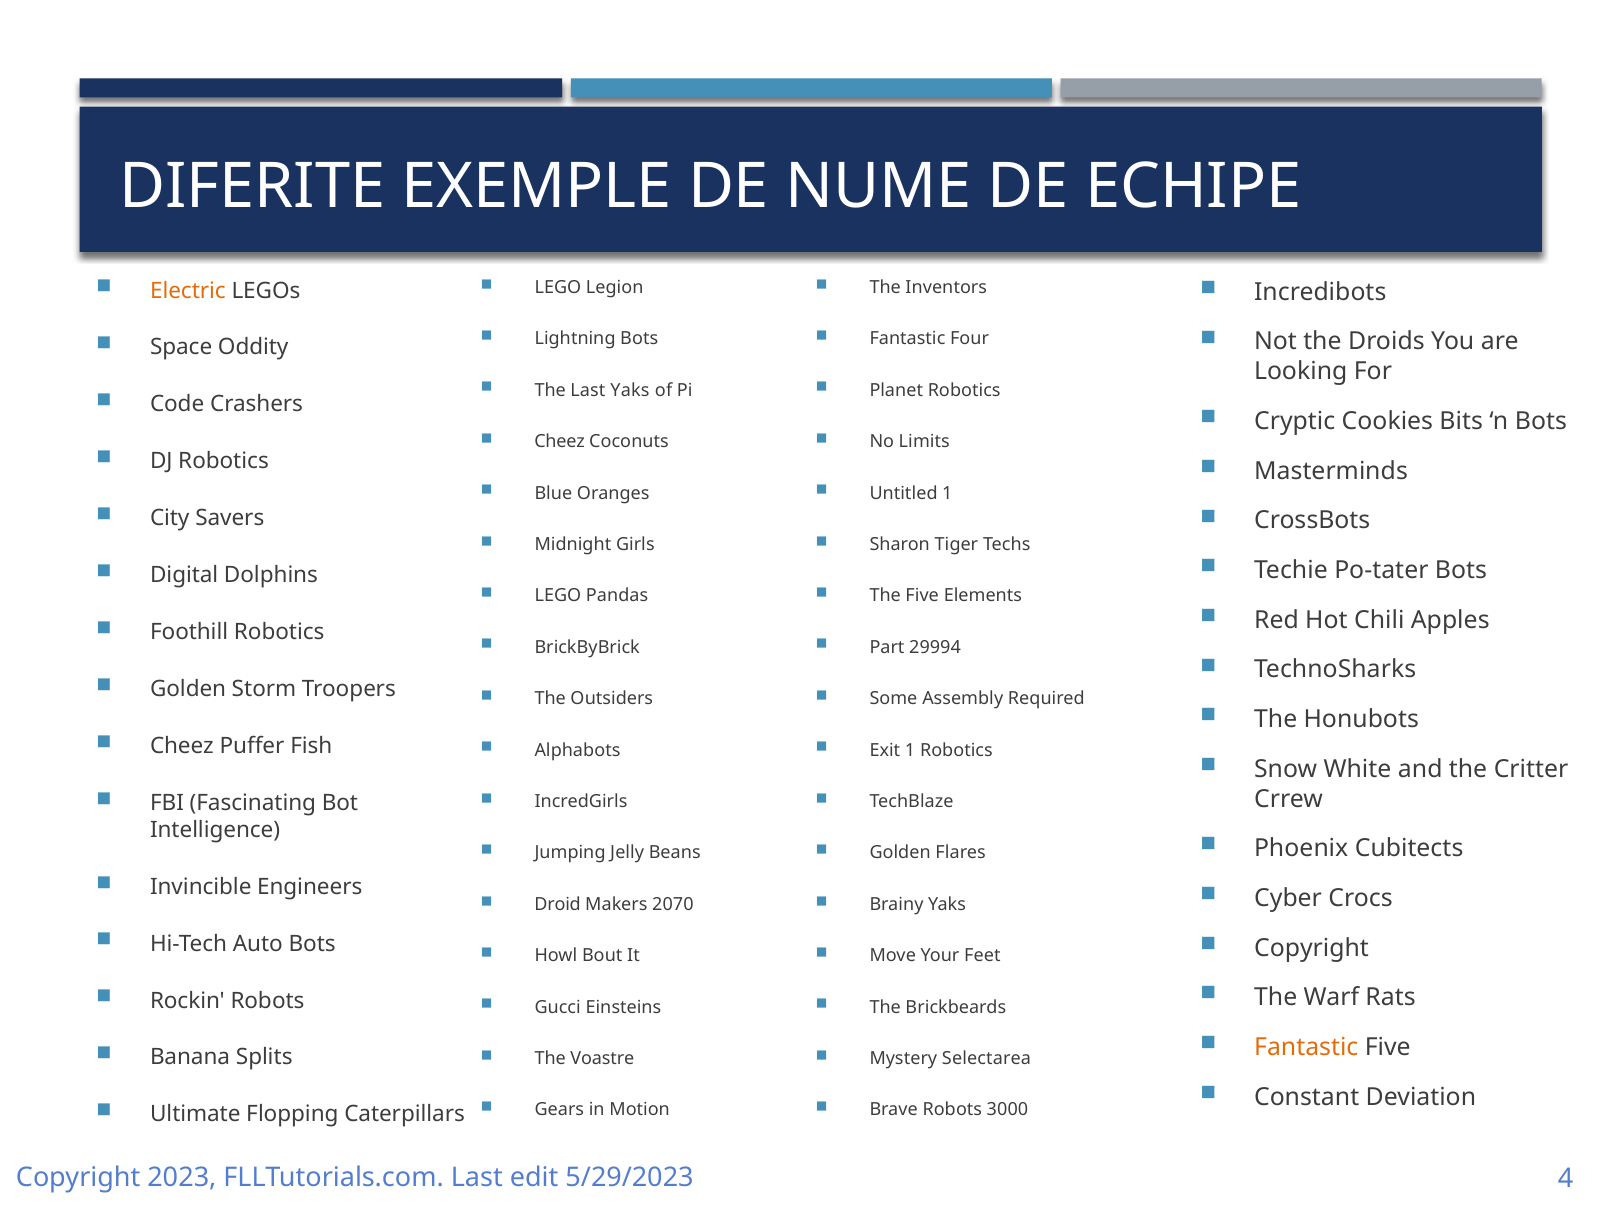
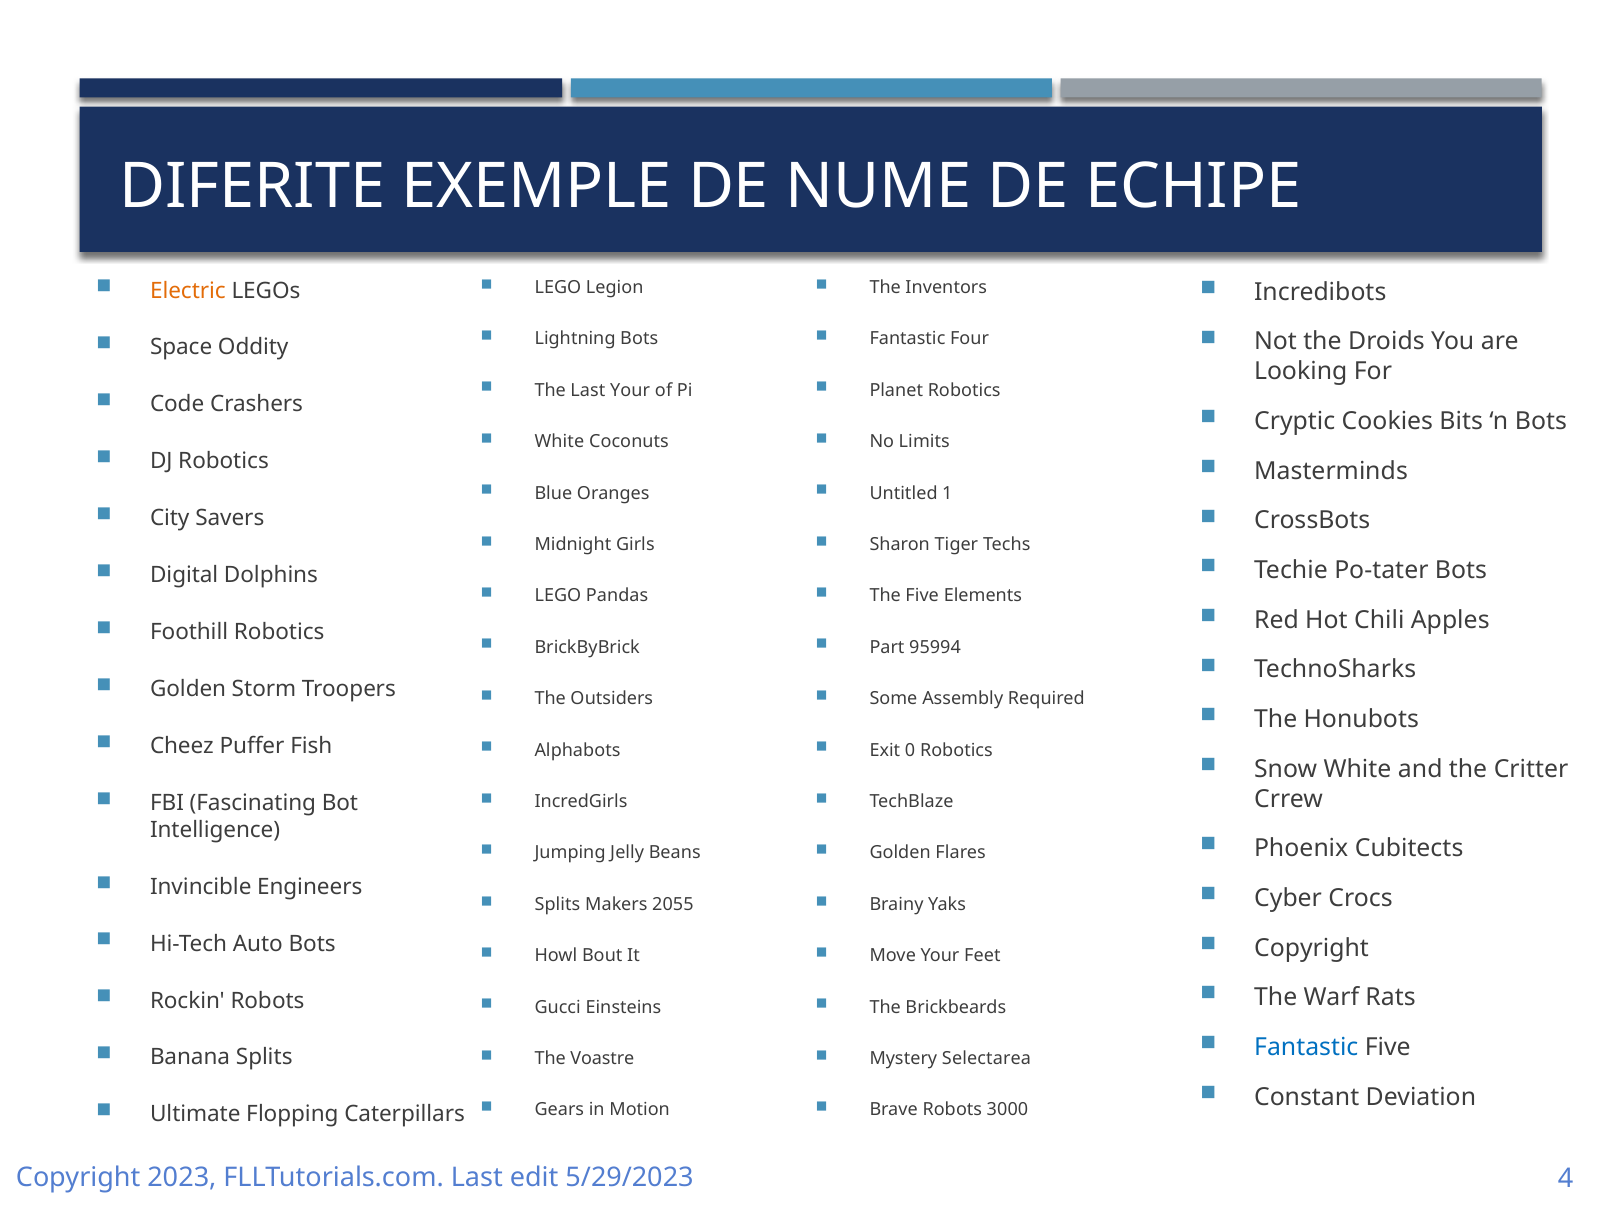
Last Yaks: Yaks -> Your (630, 390)
Cheez: Cheez -> White (559, 441)
29994: 29994 -> 95994 (935, 647)
Exit 1: 1 -> 0 (910, 750)
Droid: Droid -> Splits (557, 904)
2070: 2070 -> 2055 (673, 904)
Fantastic colour: orange -> blue (1306, 1047)
